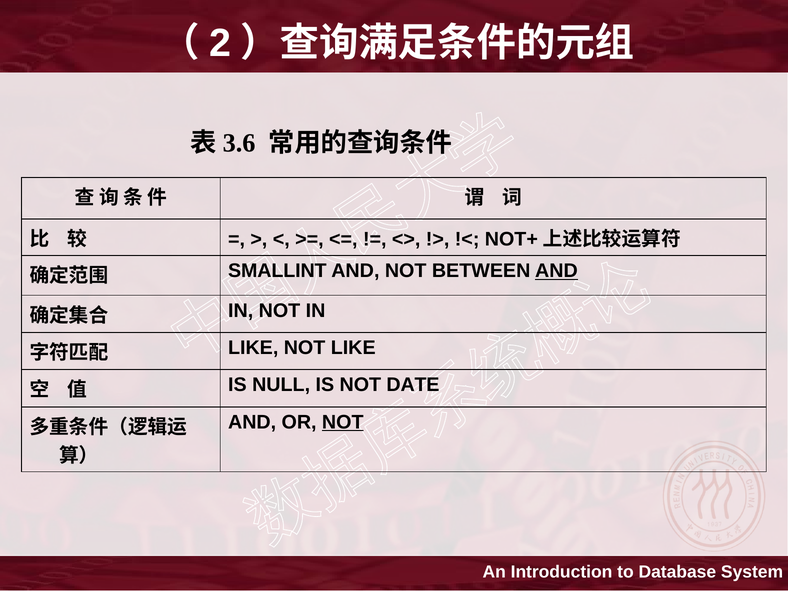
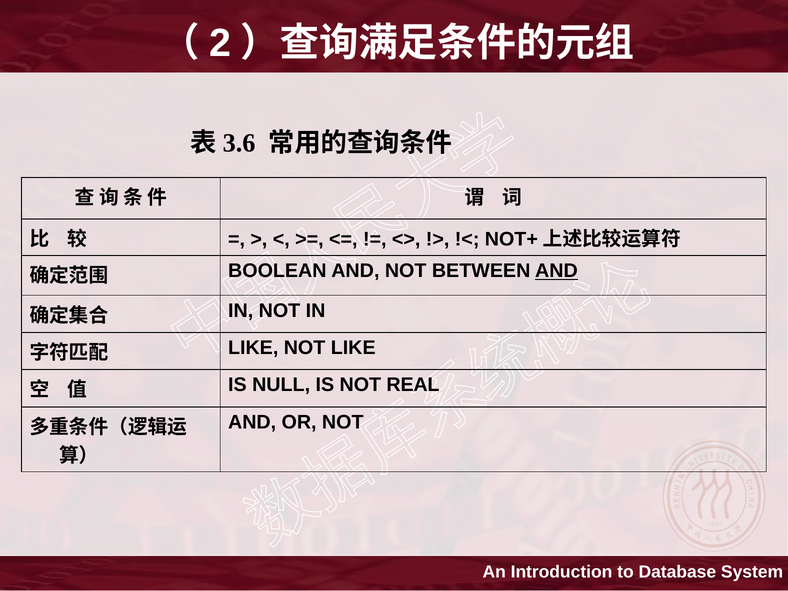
SMALLINT: SMALLINT -> BOOLEAN (277, 271)
DATE: DATE -> REAL (413, 385)
NOT underline: present -> none (343, 422)
